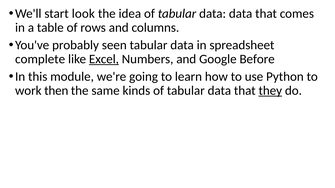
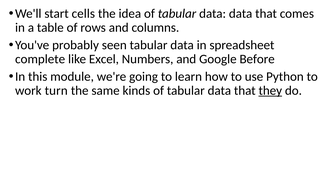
look: look -> cells (83, 14)
Excel underline: present -> none (104, 59)
then: then -> turn (56, 91)
